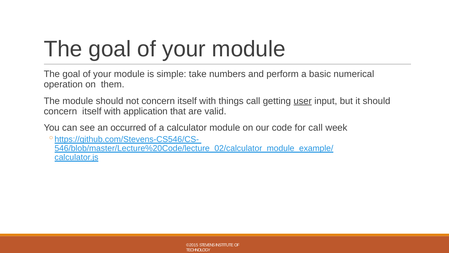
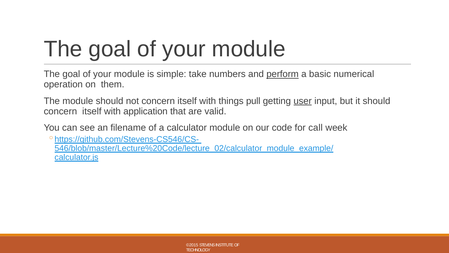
perform underline: none -> present (283, 74)
things call: call -> pull (253, 101)
occurred: occurred -> filename (128, 128)
